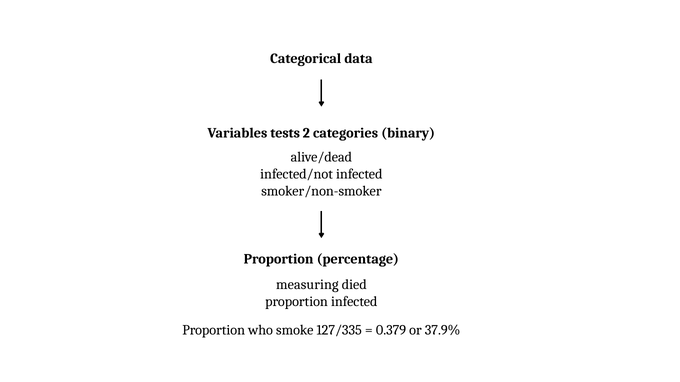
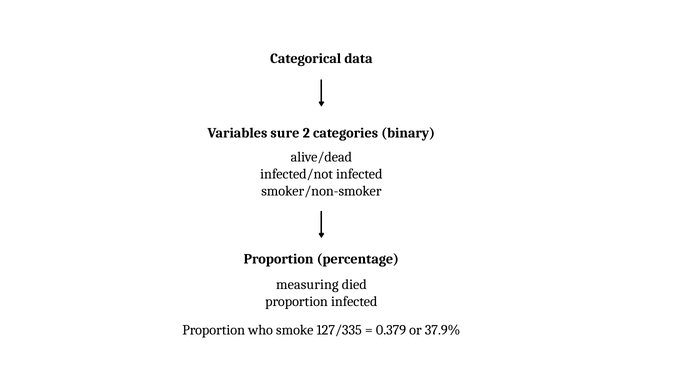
tests: tests -> sure (285, 133)
